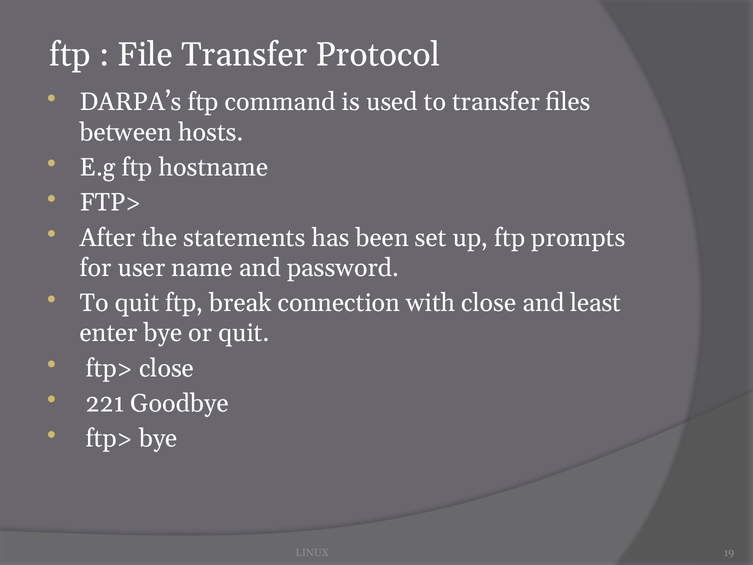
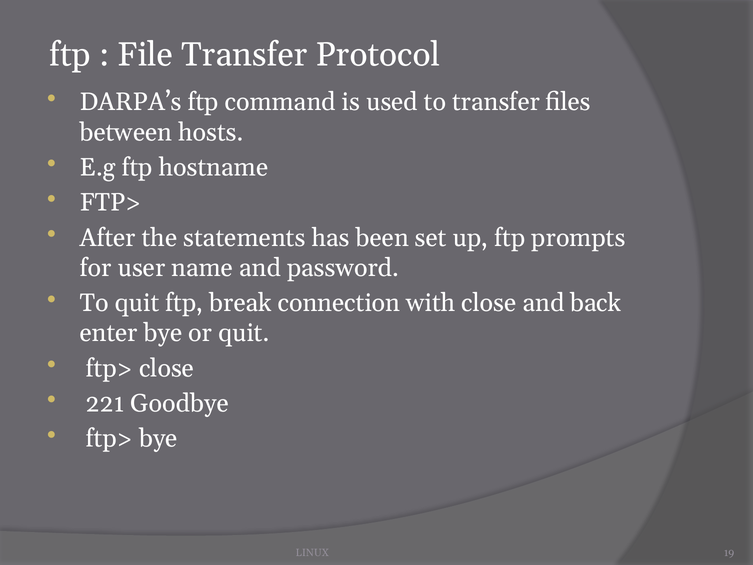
least: least -> back (596, 303)
